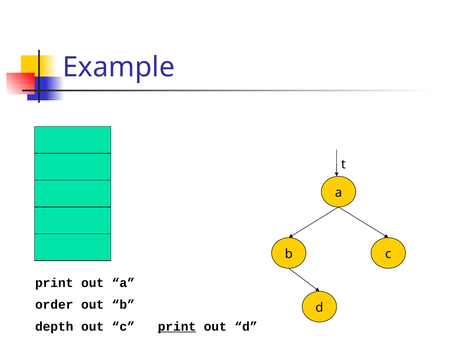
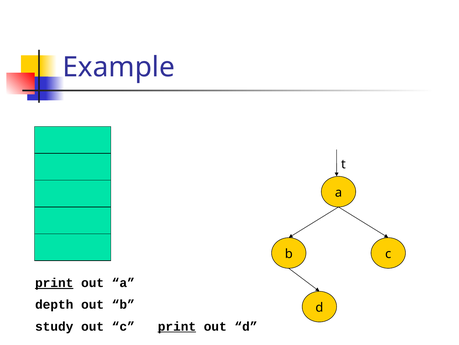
print underline: none -> present (54, 282)
order: order -> depth (54, 304)
depth: depth -> study (54, 326)
